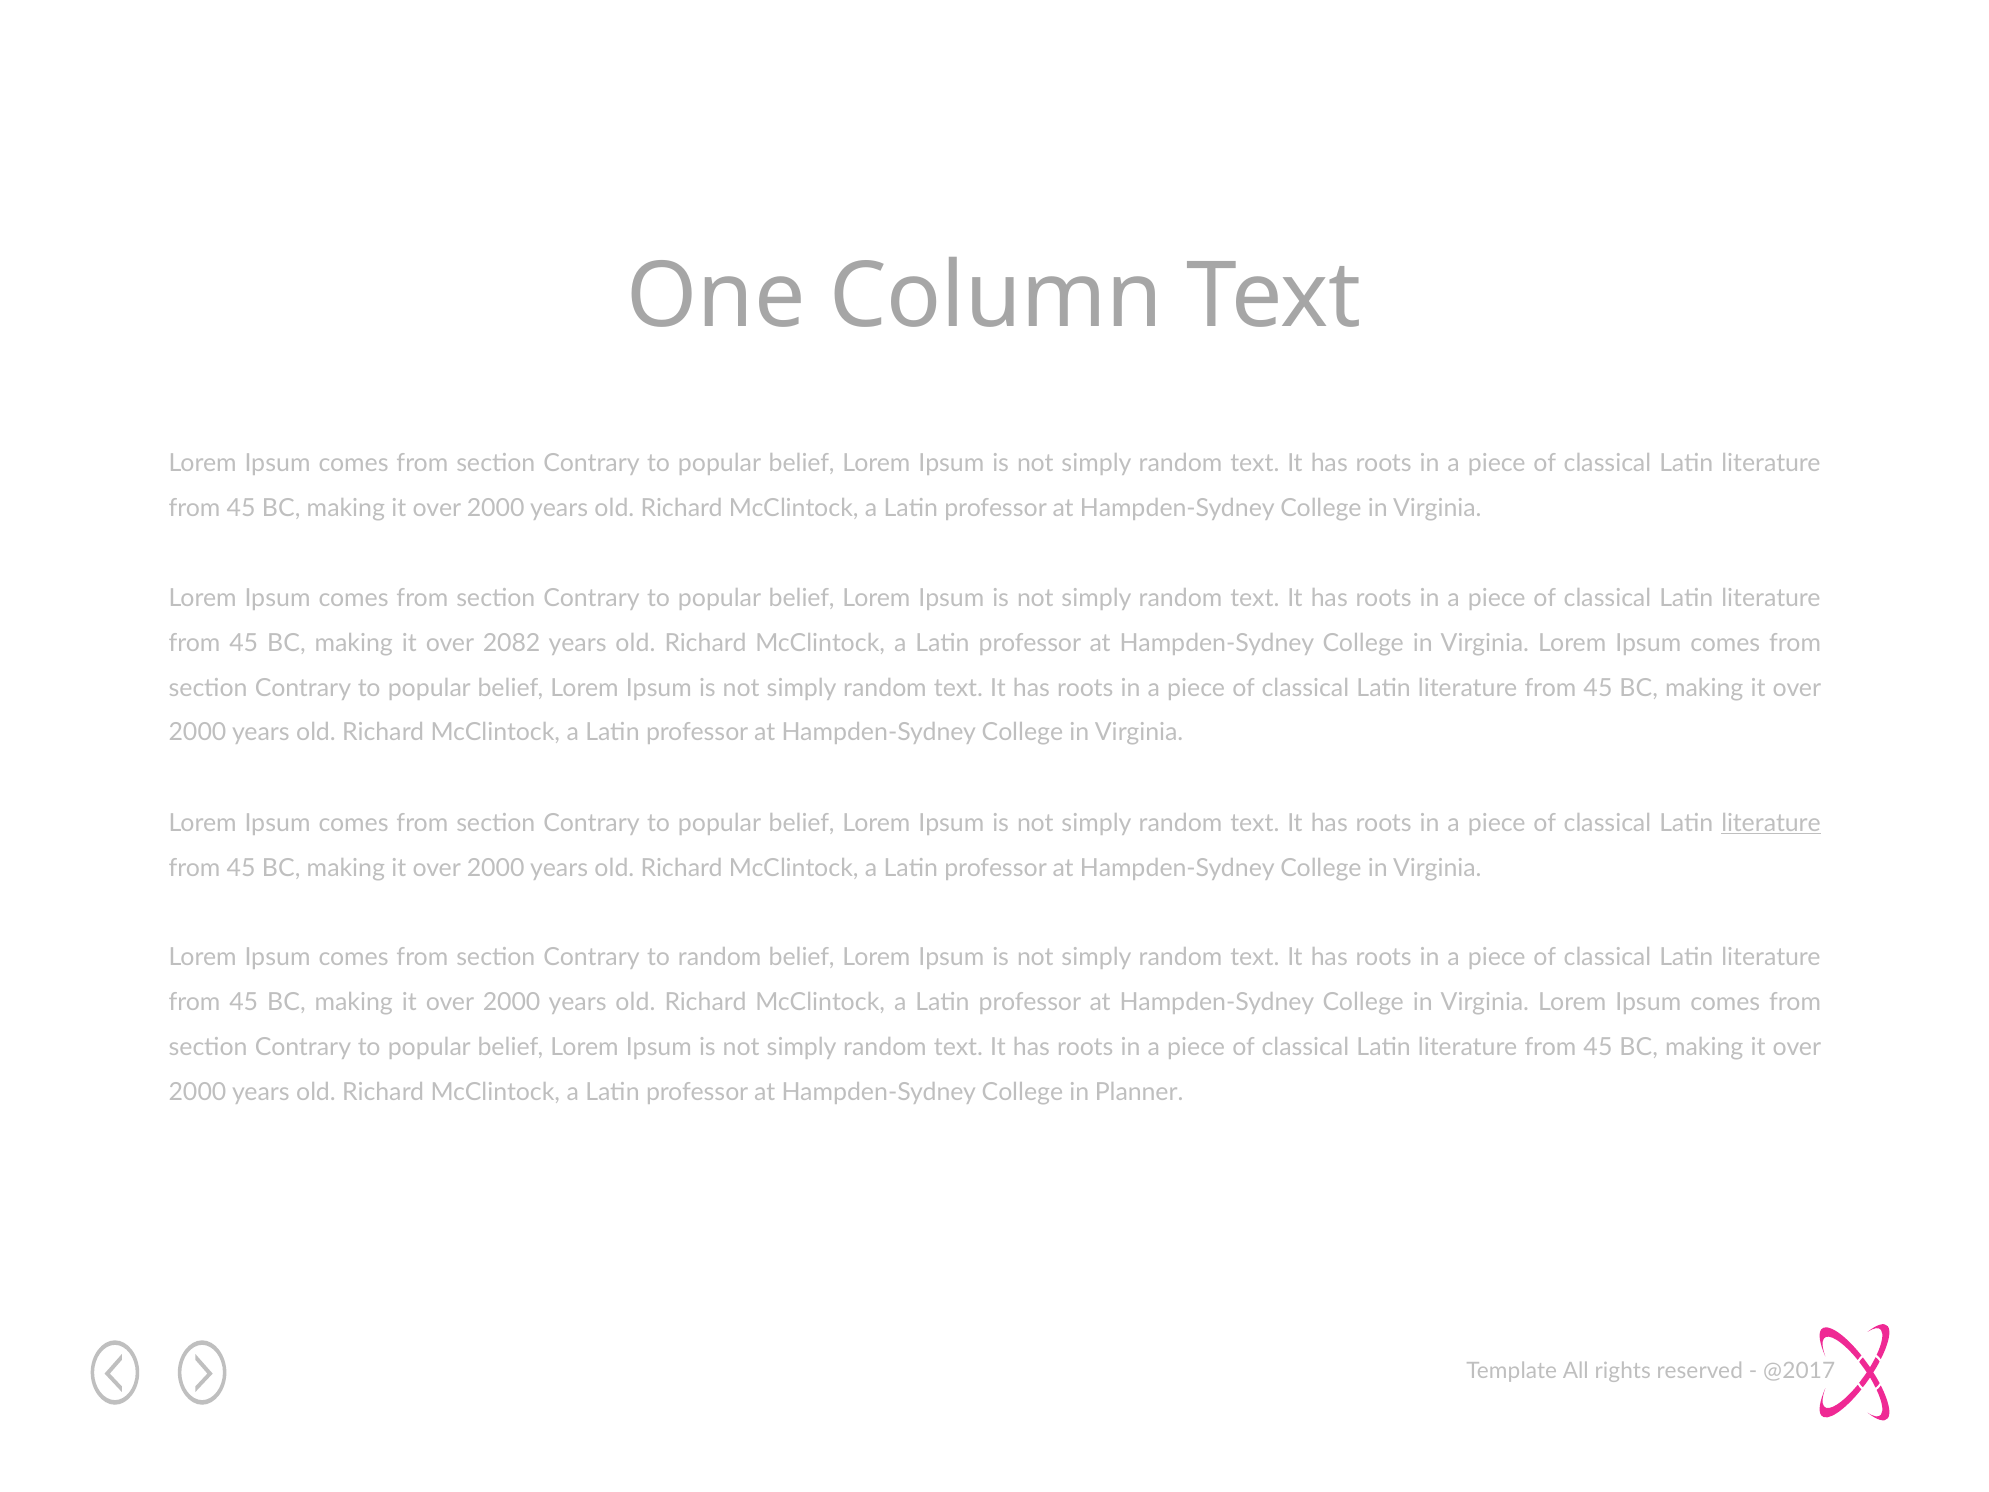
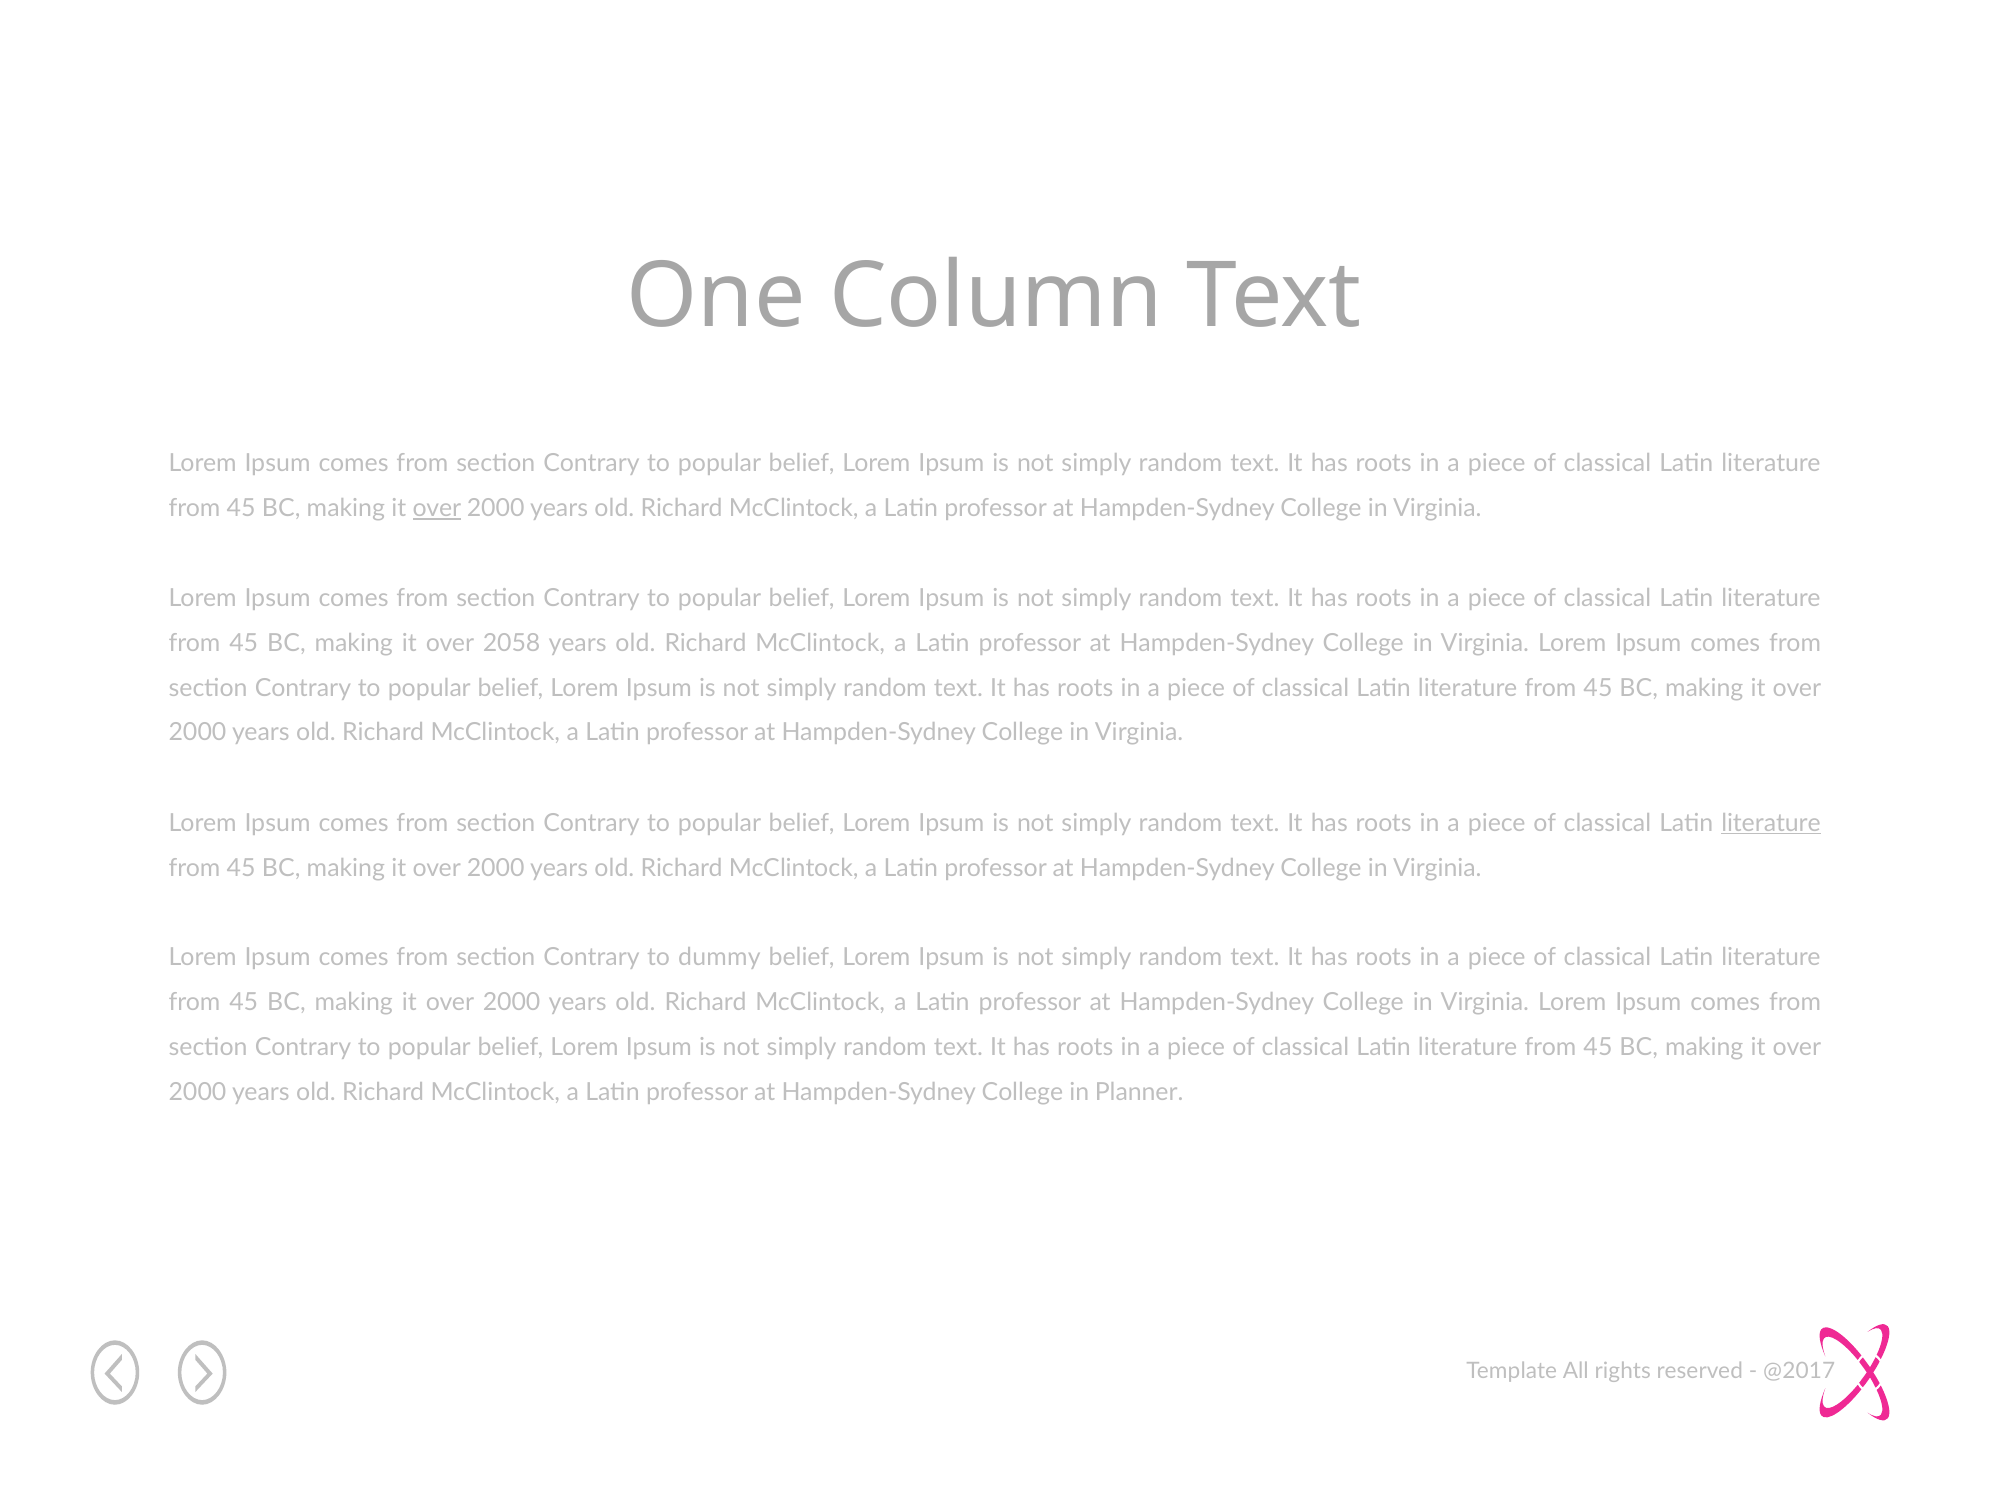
over underline: none -> present (437, 508)
2082: 2082 -> 2058 (512, 643)
to random: random -> dummy (719, 957)
